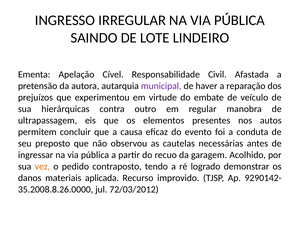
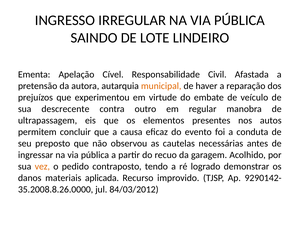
municipal colour: purple -> orange (161, 86)
hierárquicas: hierárquicas -> descrecente (65, 109)
72/03/2012: 72/03/2012 -> 84/03/2012 (134, 190)
